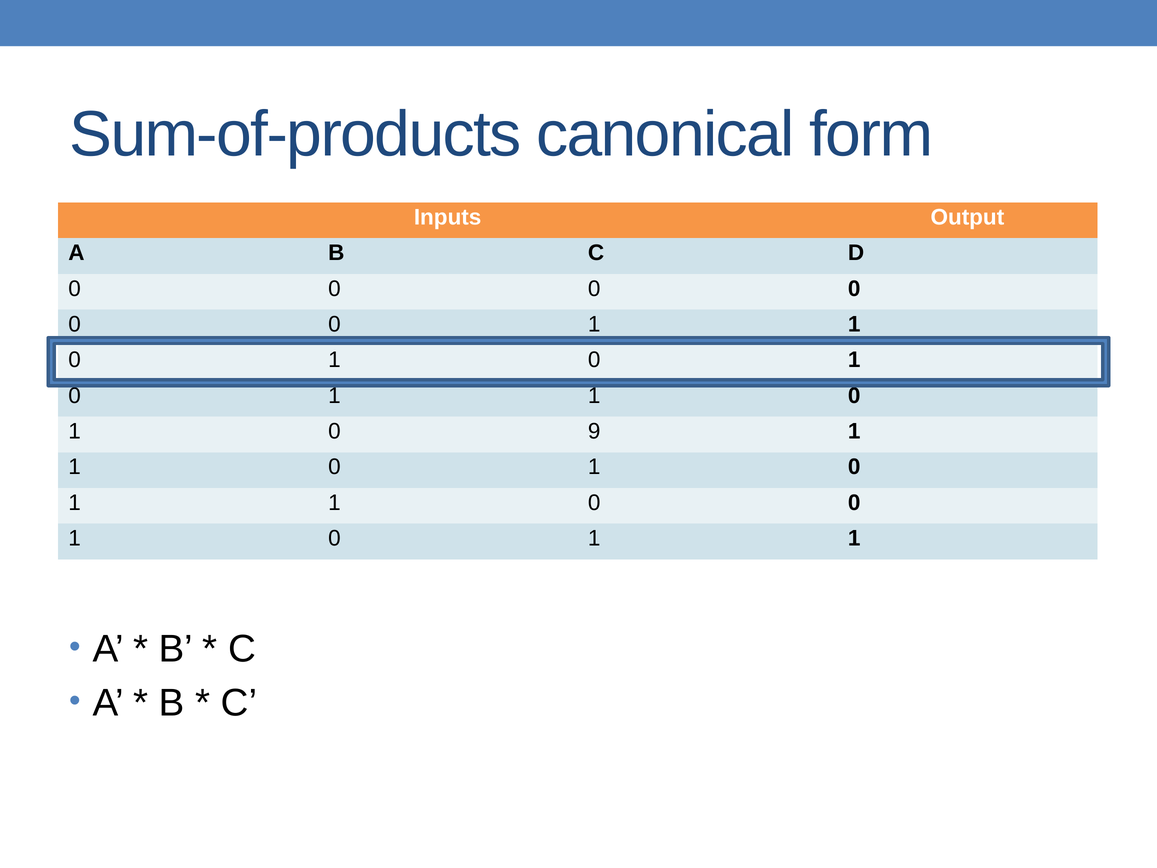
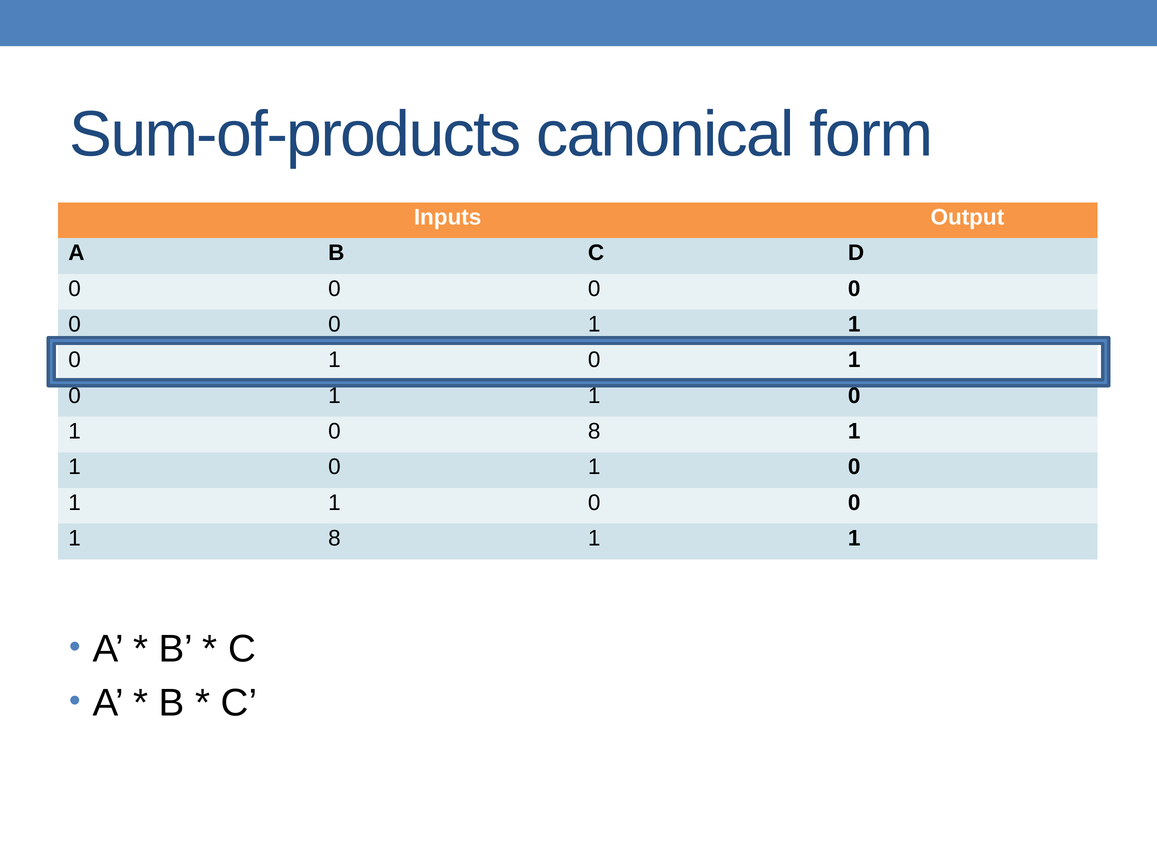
0 9: 9 -> 8 (594, 431)
0: 0 -> 8 (334, 538)
